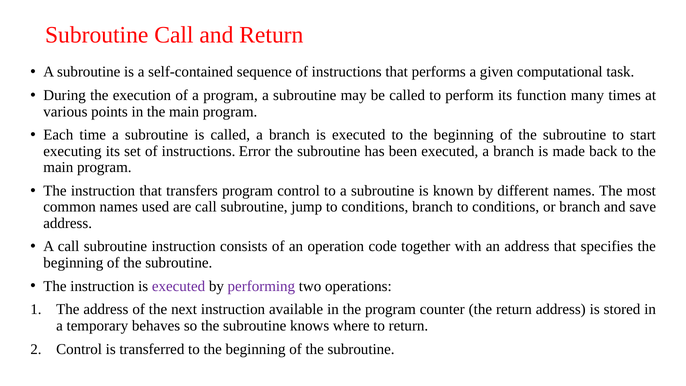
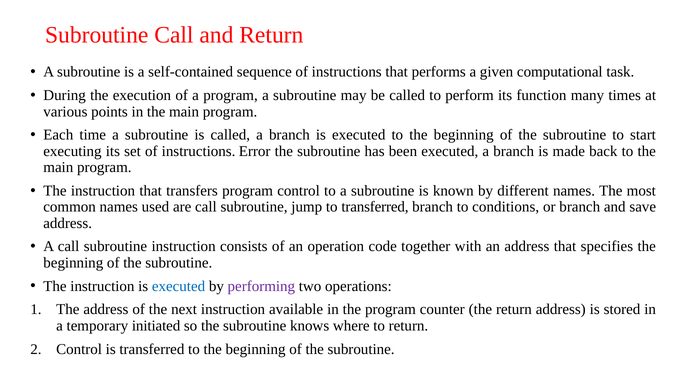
jump to conditions: conditions -> transferred (375, 207)
executed colour: purple -> blue (179, 286)
behaves: behaves -> initiated (156, 326)
